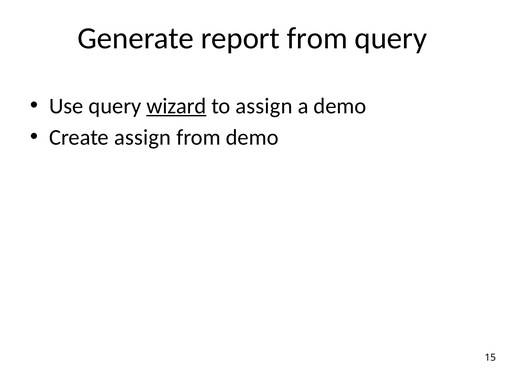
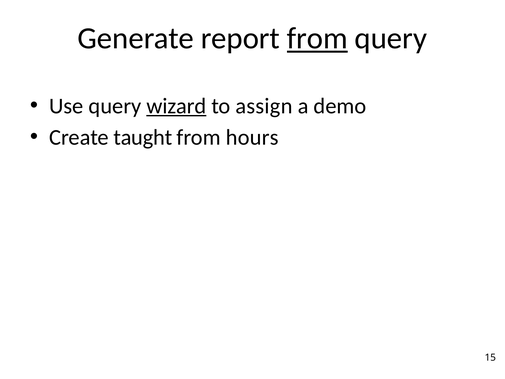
from underline: none -> present (317, 38)
Create assign: assign -> taught (143, 137)
from demo: demo -> hours (252, 137)
